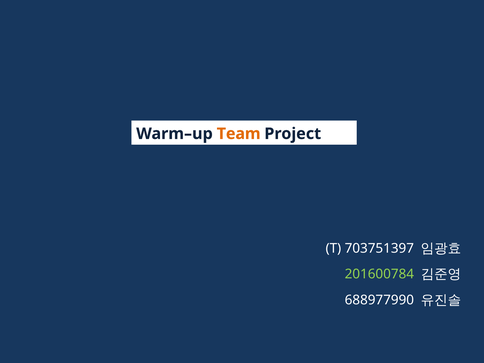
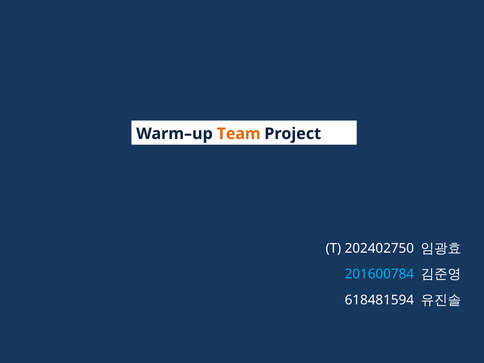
703751397: 703751397 -> 202402750 (379, 248)
201600784 colour: light green -> light blue (379, 274)
688977990: 688977990 -> 618481594 (379, 300)
